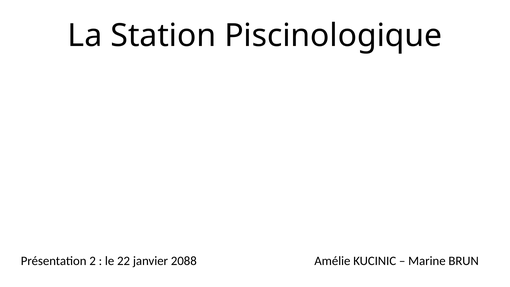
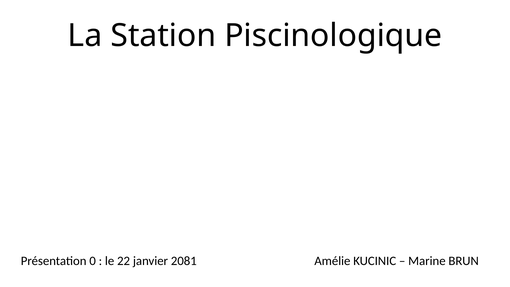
2: 2 -> 0 (93, 261)
2088: 2088 -> 2081 (184, 261)
